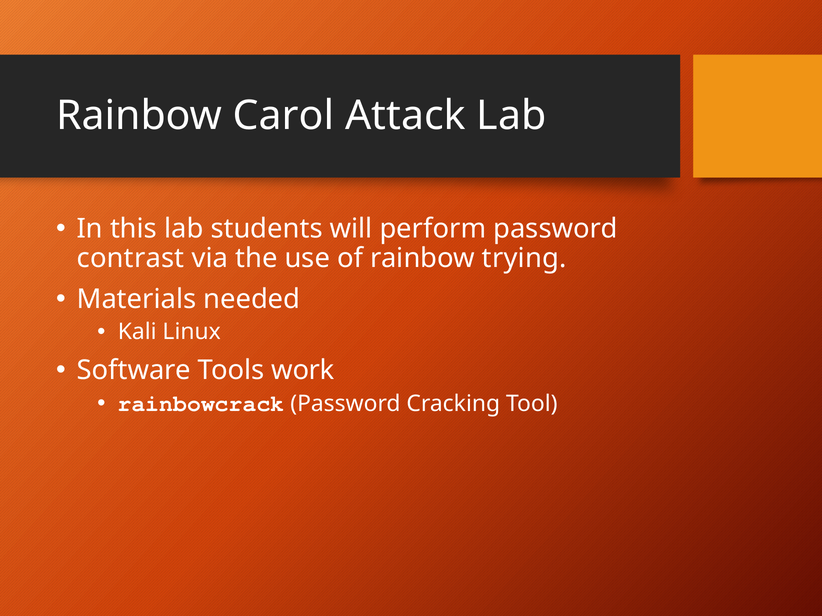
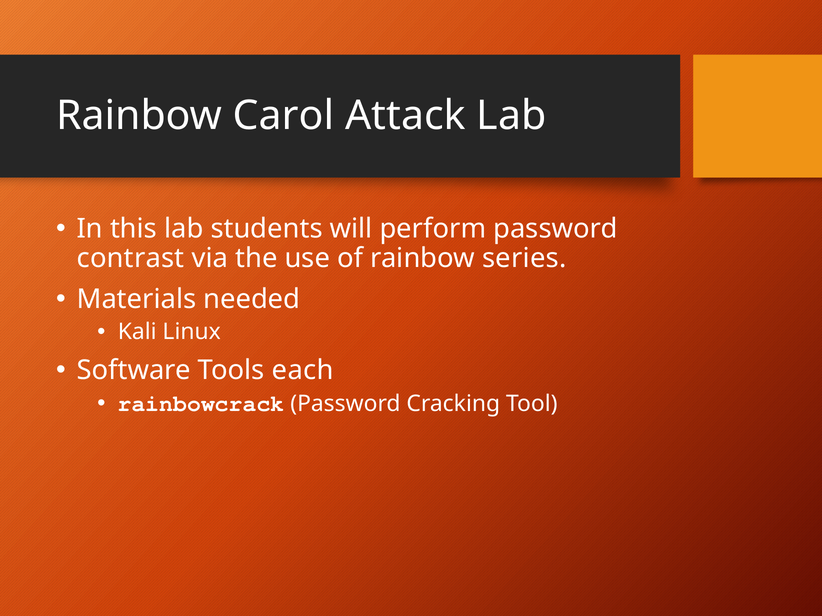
trying: trying -> series (524, 258)
work: work -> each (303, 371)
